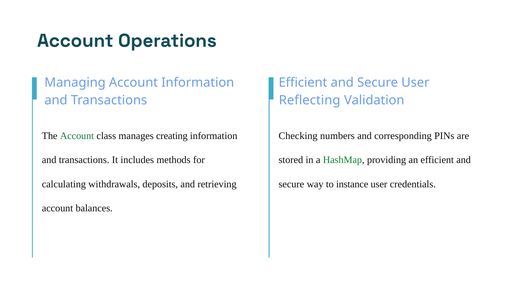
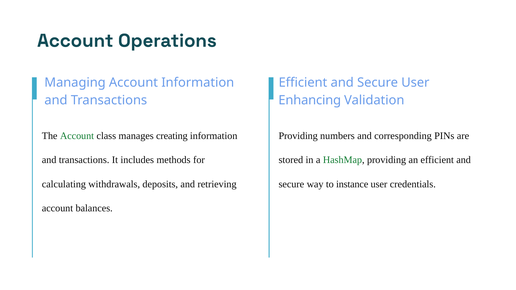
Reflecting: Reflecting -> Enhancing (310, 100)
Checking: Checking -> Providing (298, 136)
